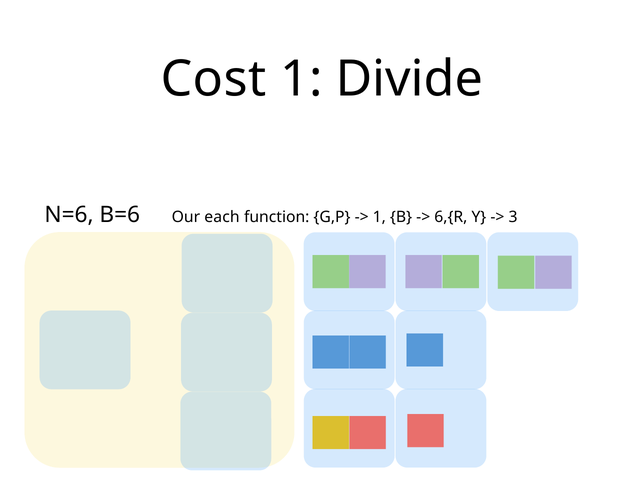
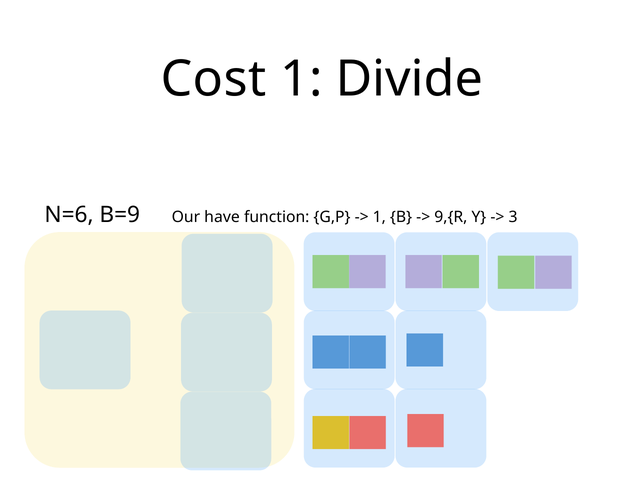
B=6: B=6 -> B=9 (120, 215)
each: each -> have (222, 217)
6,{R: 6,{R -> 9,{R (451, 217)
